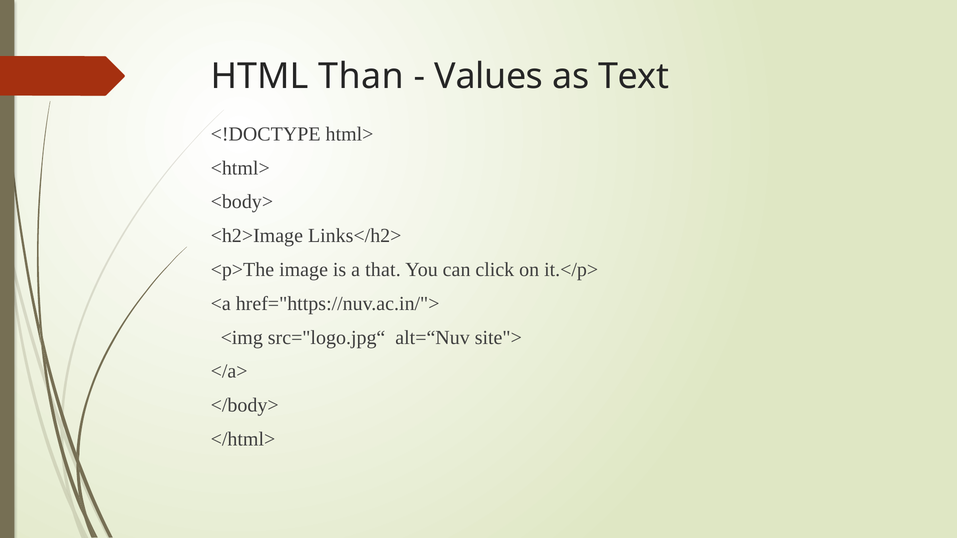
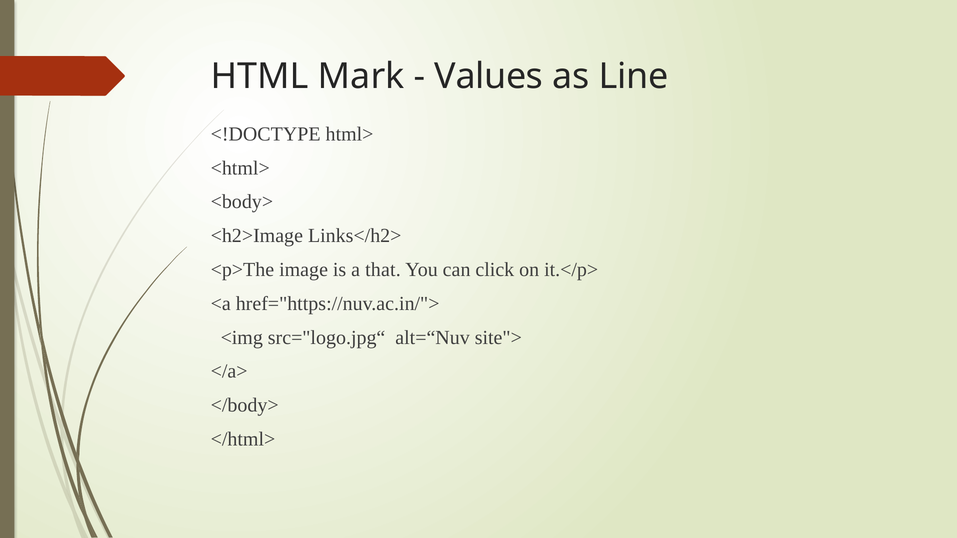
Than: Than -> Mark (361, 77)
Text: Text -> Line (633, 77)
